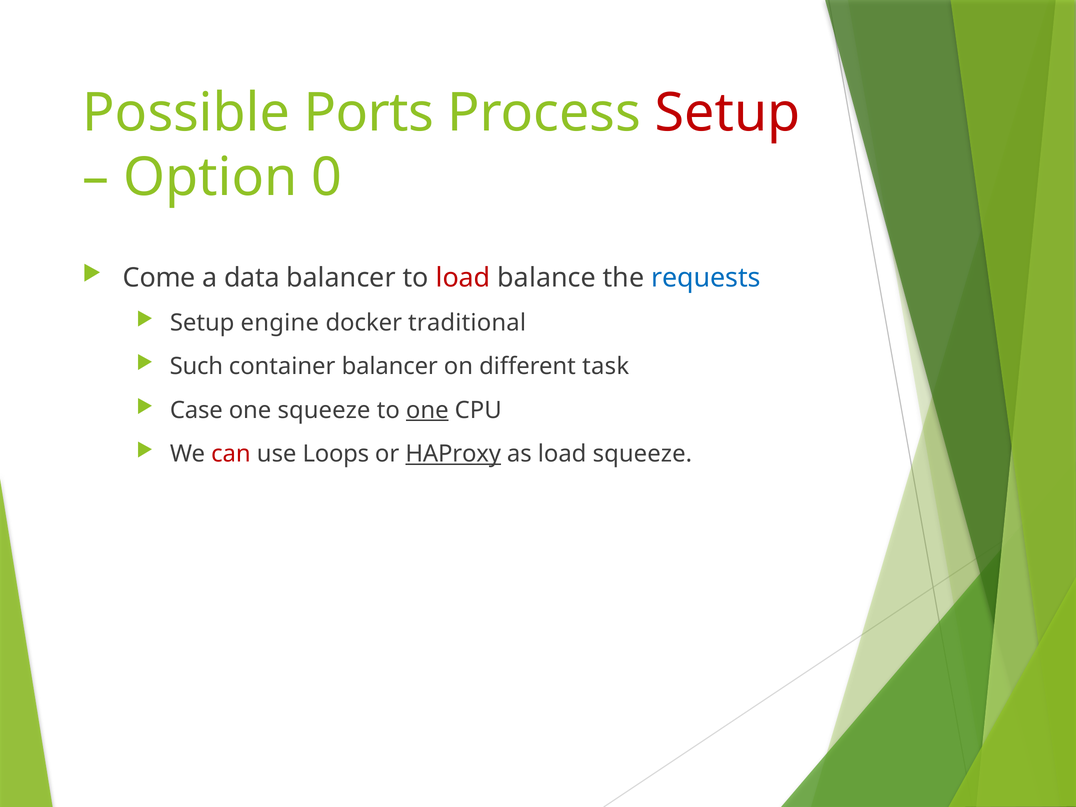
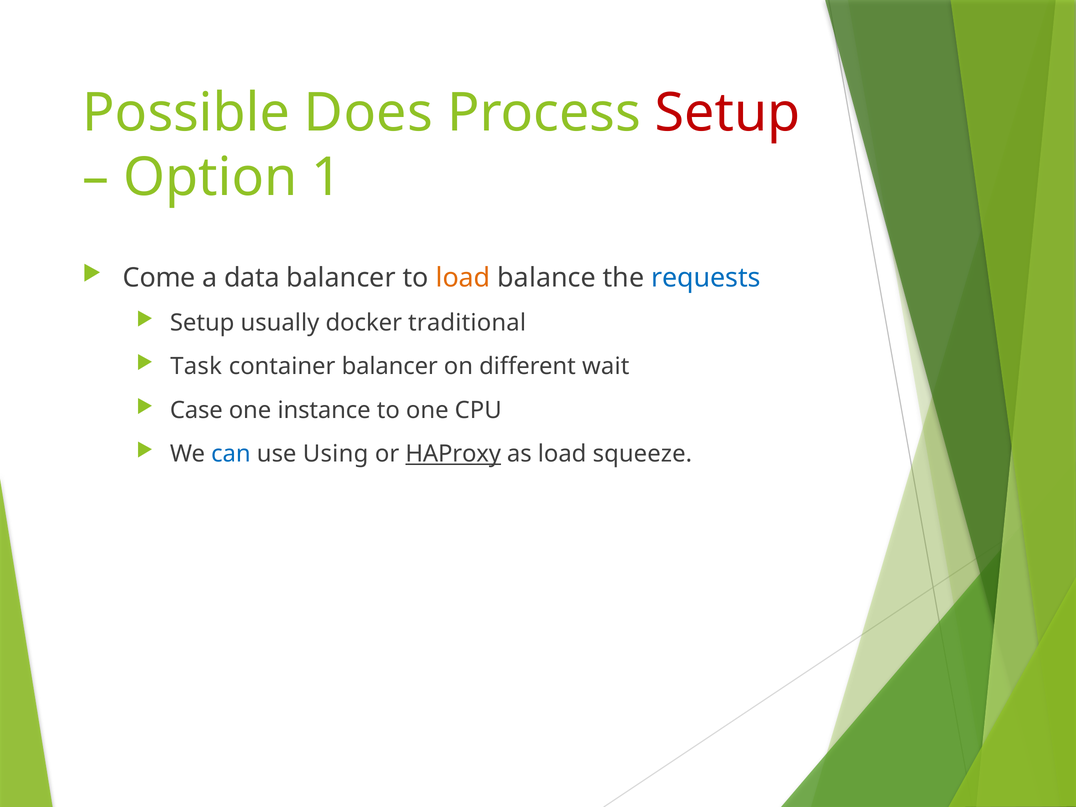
Ports: Ports -> Does (368, 113)
0: 0 -> 1 (327, 178)
load colour: red -> orange (463, 278)
engine: engine -> usually (280, 323)
Such: Such -> Task (196, 367)
task: task -> wait (606, 367)
one squeeze: squeeze -> instance (324, 410)
one underline: present -> none (427, 410)
can colour: red -> blue (231, 454)
Loops: Loops -> Using (336, 454)
